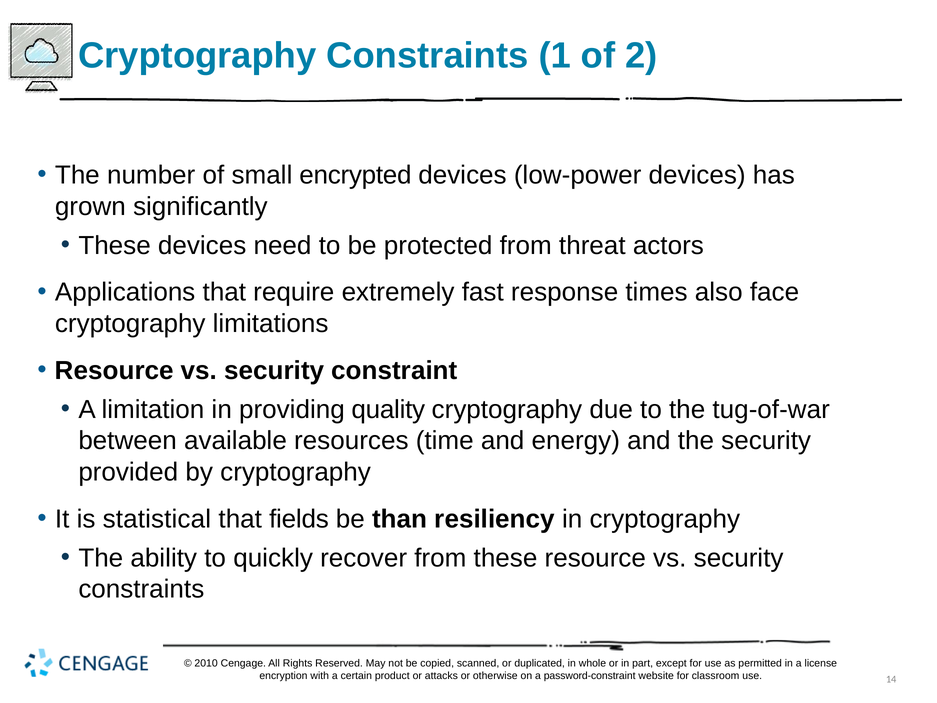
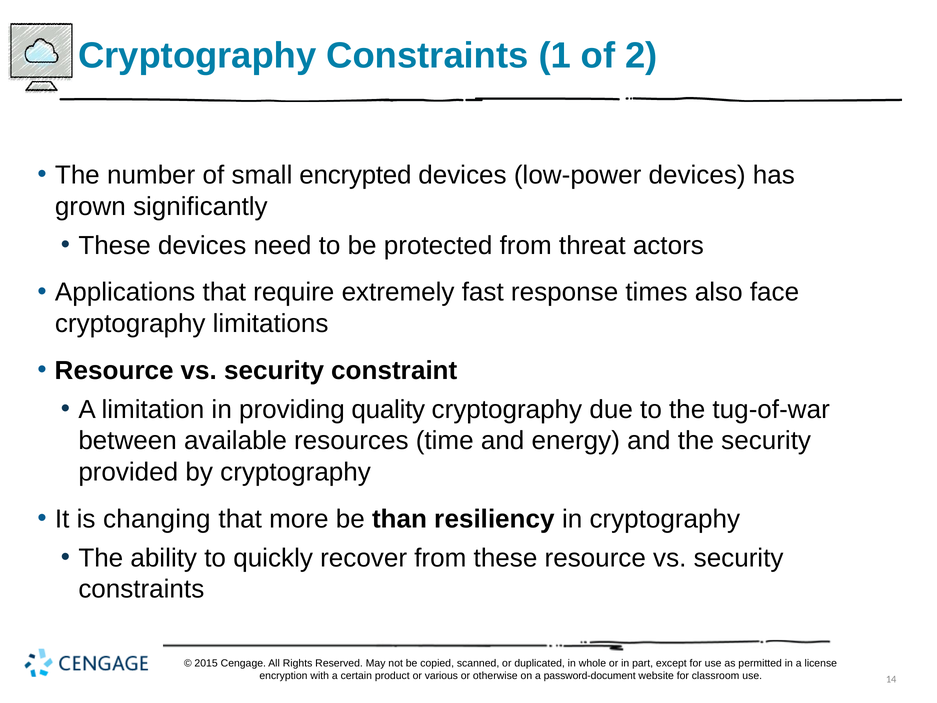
statistical: statistical -> changing (157, 519)
fields: fields -> more (299, 519)
2010: 2010 -> 2015 (206, 663)
attacks: attacks -> various (441, 675)
password-constraint: password-constraint -> password-document (590, 675)
